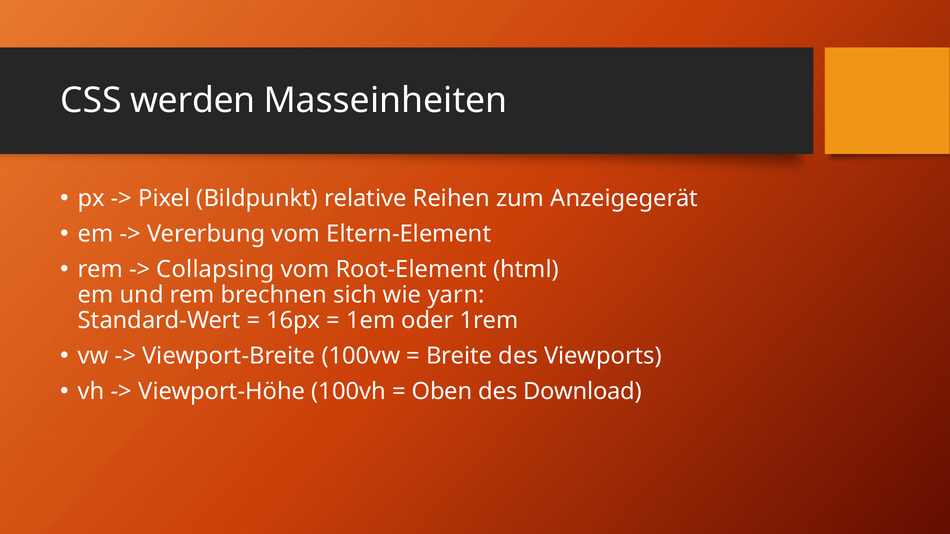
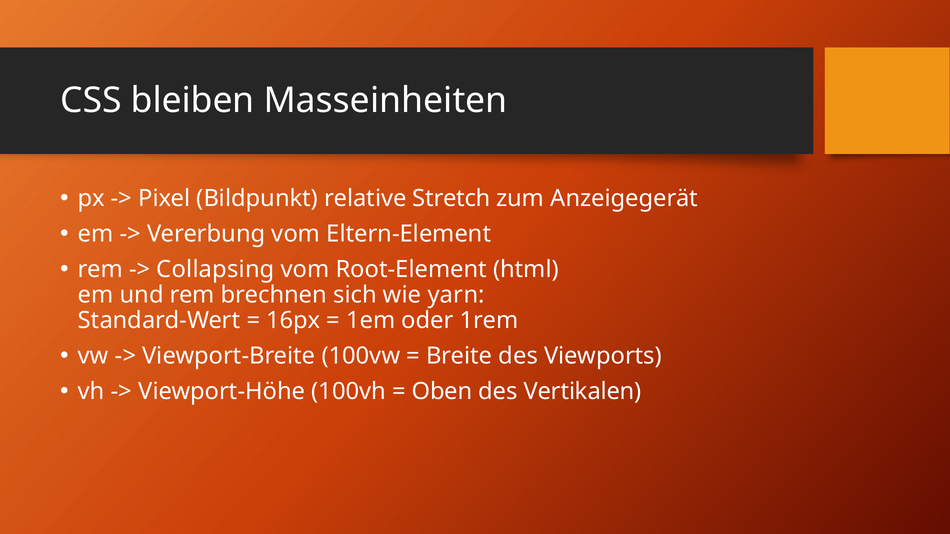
werden: werden -> bleiben (193, 101)
Reihen: Reihen -> Stretch (451, 198)
Download: Download -> Vertikalen (583, 392)
